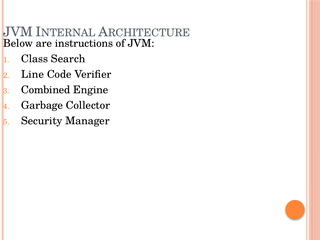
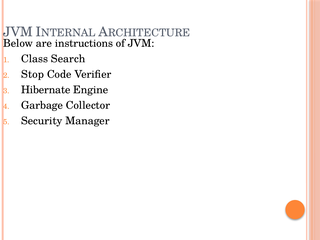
Line: Line -> Stop (33, 74)
Combined: Combined -> Hibernate (46, 90)
